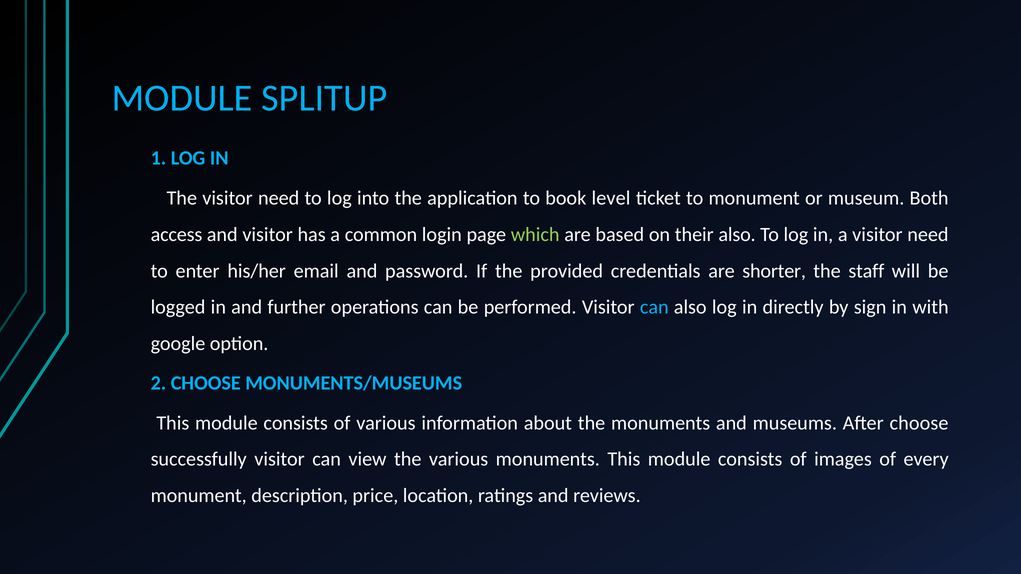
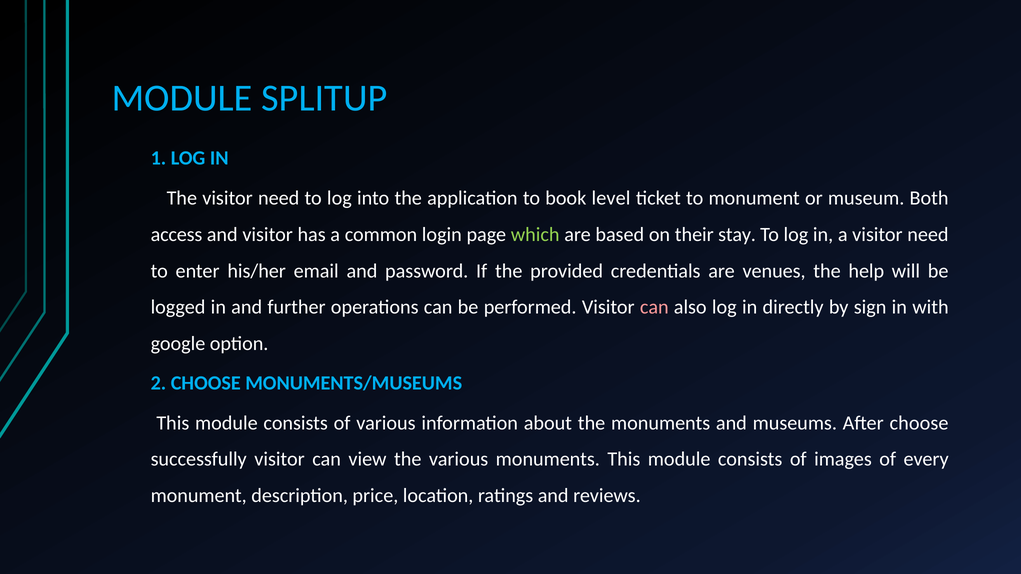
their also: also -> stay (737, 235)
shorter: shorter -> venues (774, 271)
staff: staff -> help (866, 271)
can colour: light blue -> pink (654, 308)
